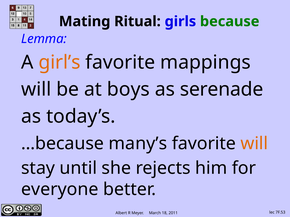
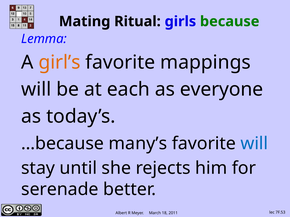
boys: boys -> each (128, 90)
serenade: serenade -> everyone (222, 90)
will colour: orange -> blue (254, 144)
everyone: everyone -> serenade (60, 190)
